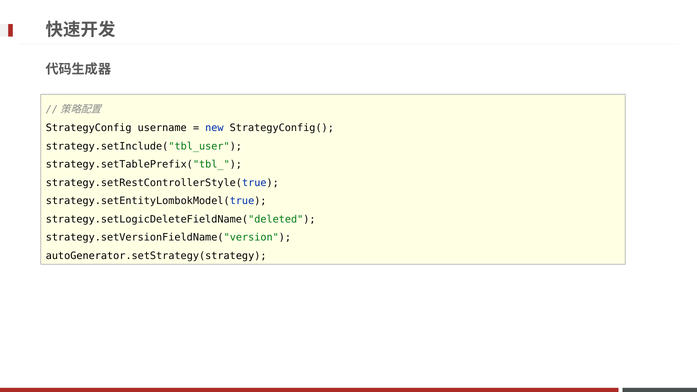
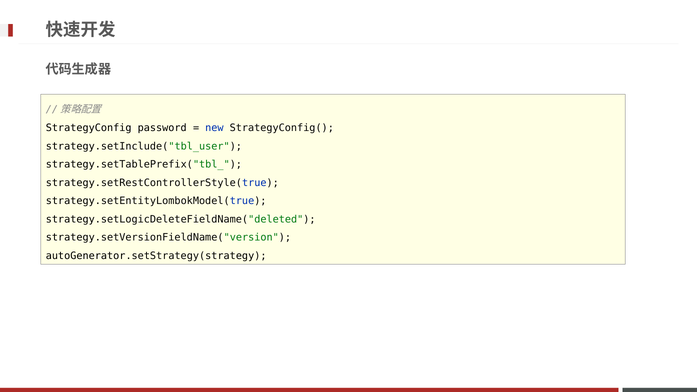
username: username -> password (162, 128)
